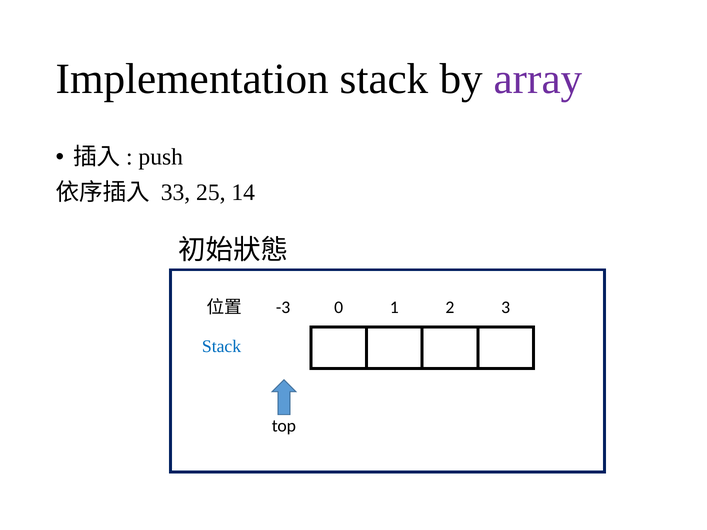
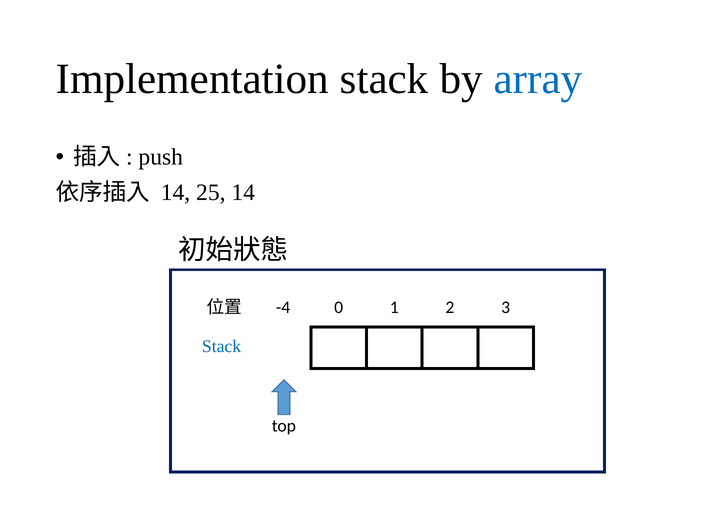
array colour: purple -> blue (538, 79)
33: 33 -> 14 (176, 193)
-3: -3 -> -4 (283, 308)
